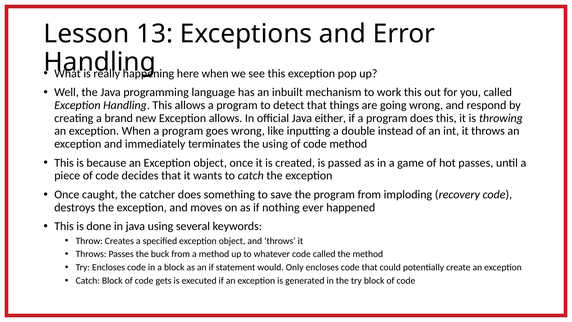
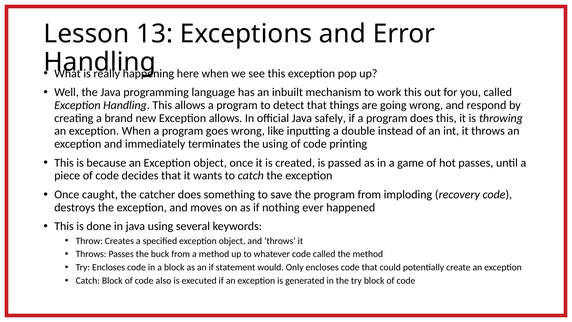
either: either -> safely (330, 118)
code method: method -> printing (348, 144)
gets: gets -> also (163, 280)
